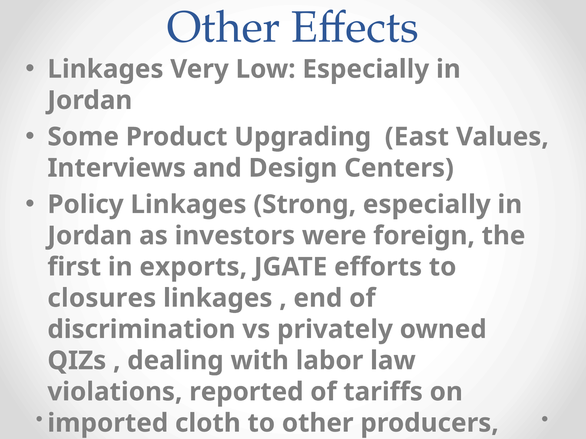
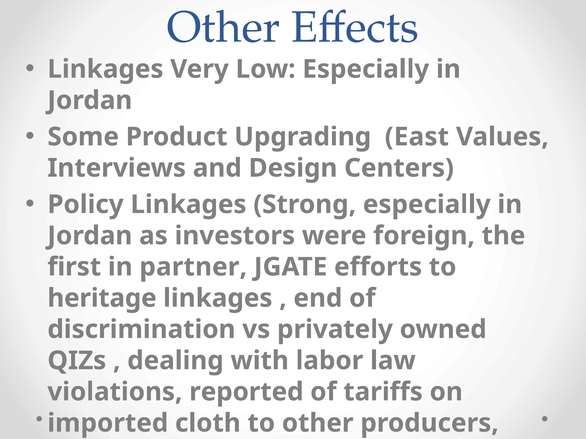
exports: exports -> partner (193, 267)
closures: closures -> heritage (102, 298)
